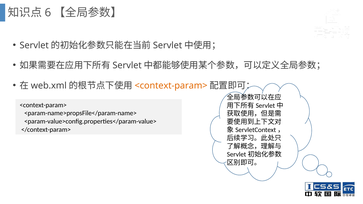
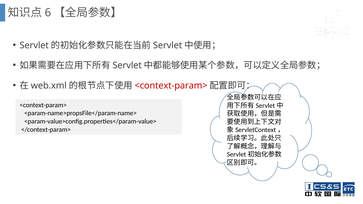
<context-param> colour: orange -> red (171, 86)
